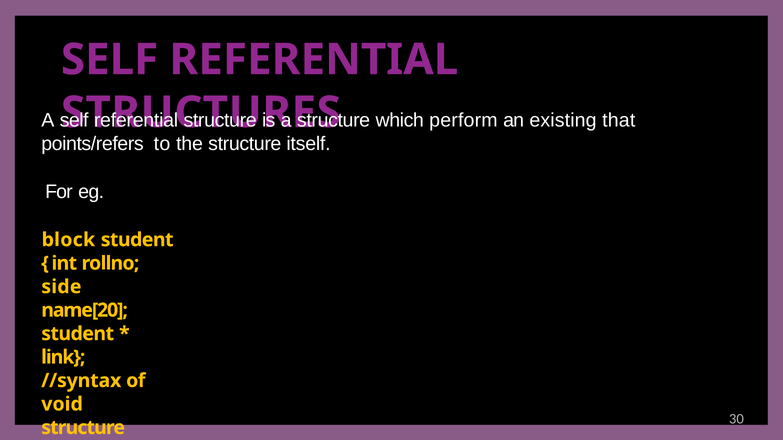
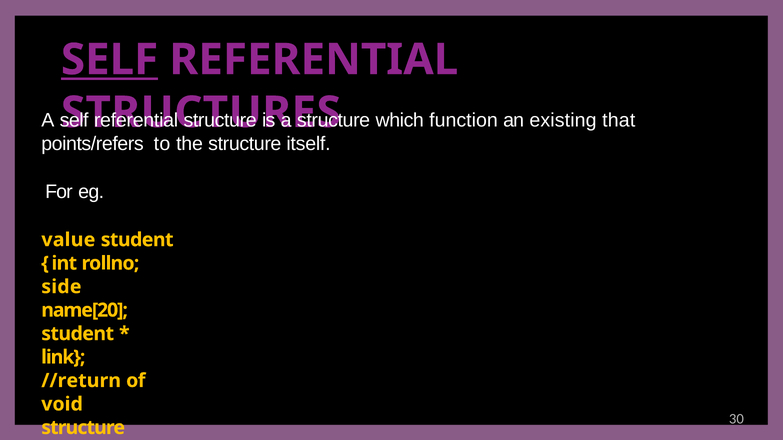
SELF underline: none -> present (110, 60)
perform: perform -> function (464, 121)
block: block -> value (68, 240)
//syntax: //syntax -> //return (81, 381)
